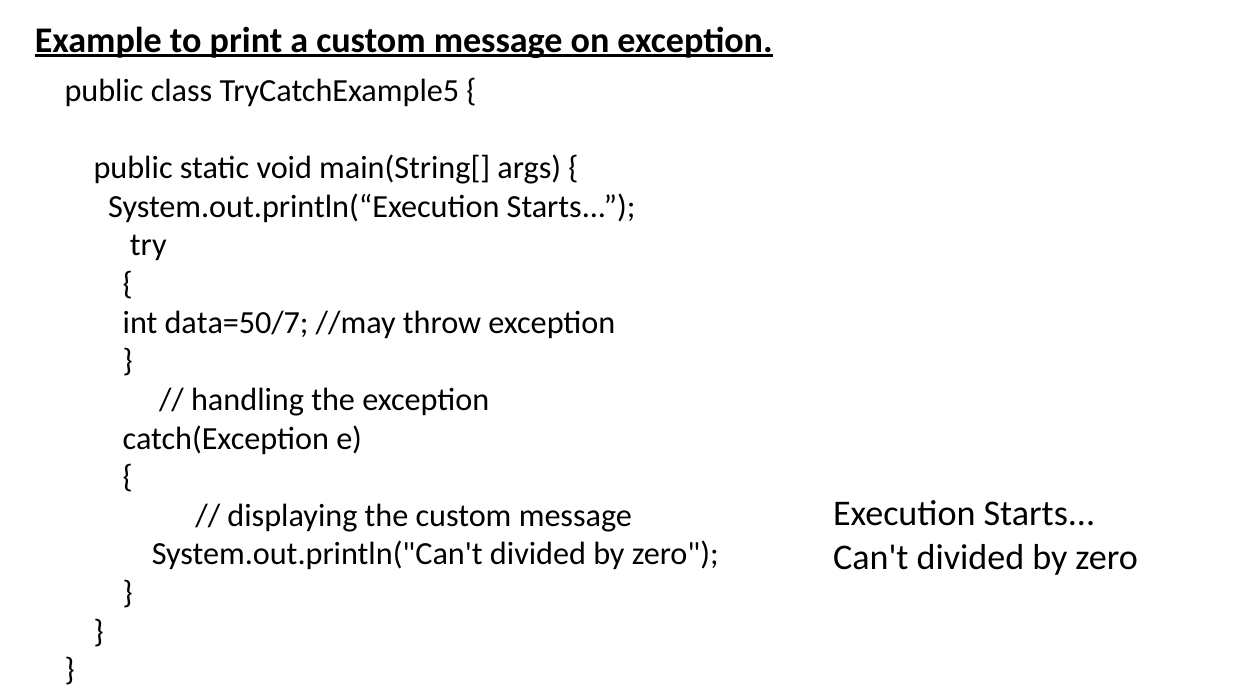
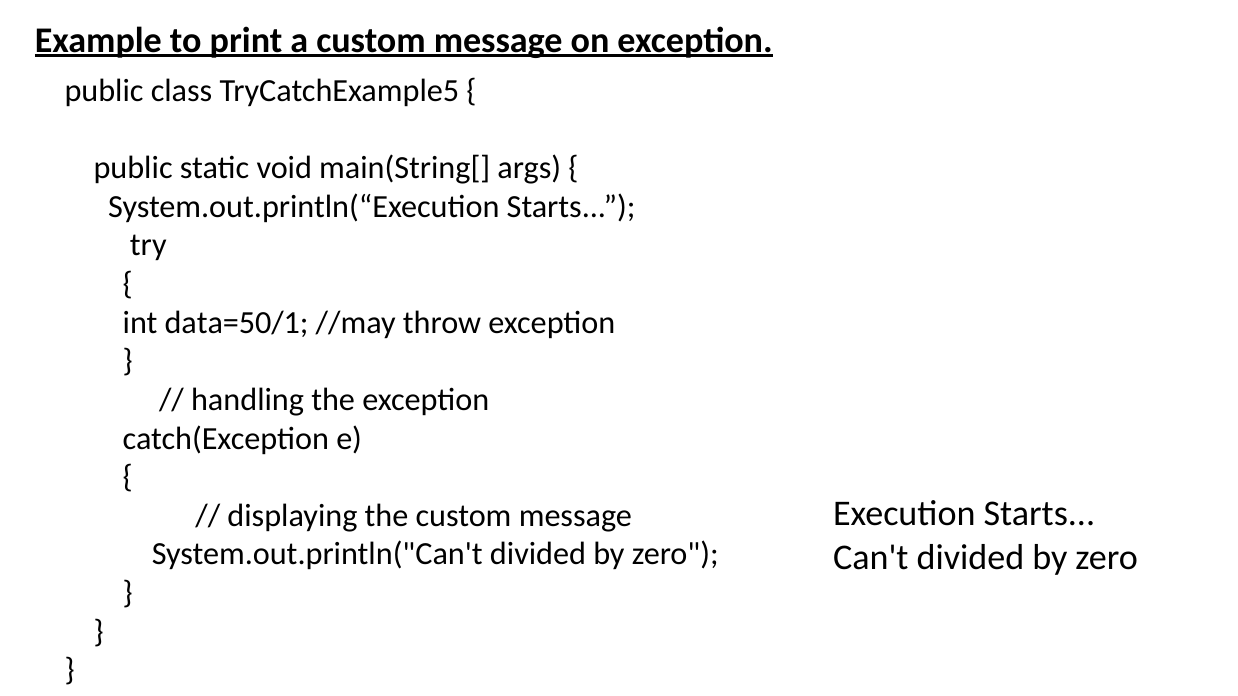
data=50/7: data=50/7 -> data=50/1 (237, 323)
